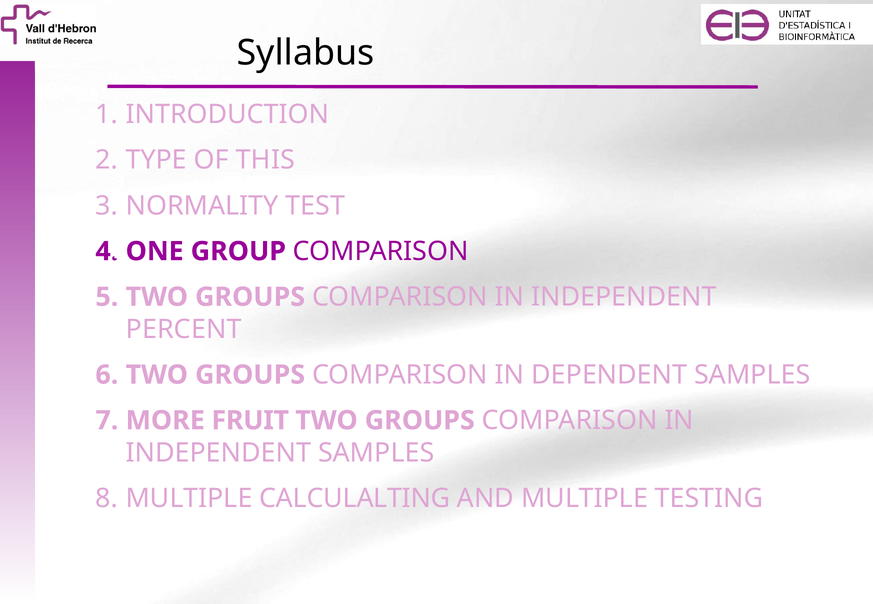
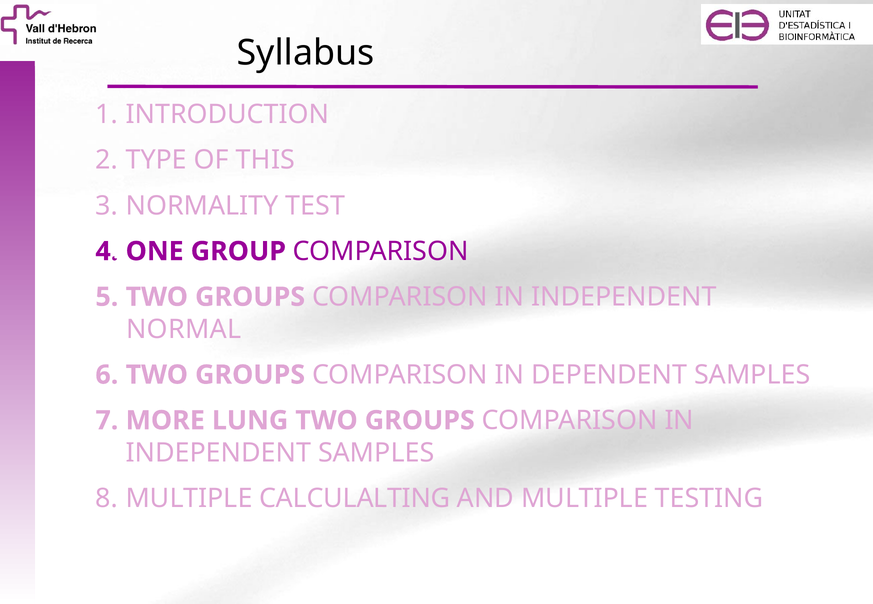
PERCENT: PERCENT -> NORMAL (184, 329)
FRUIT: FRUIT -> LUNG (250, 421)
